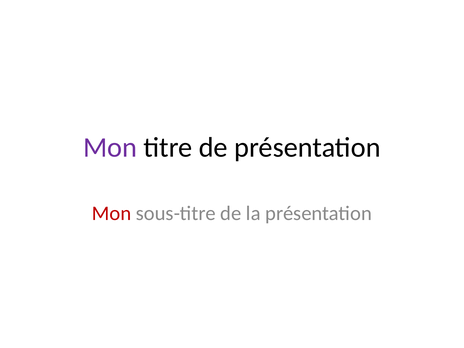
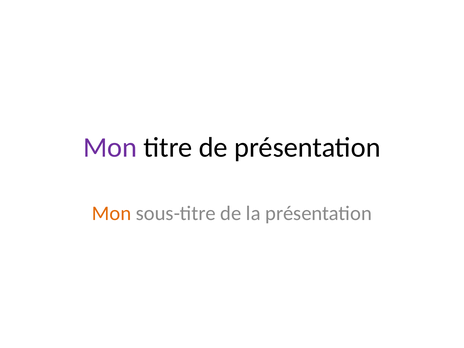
Mon colour: red -> orange (112, 213)
